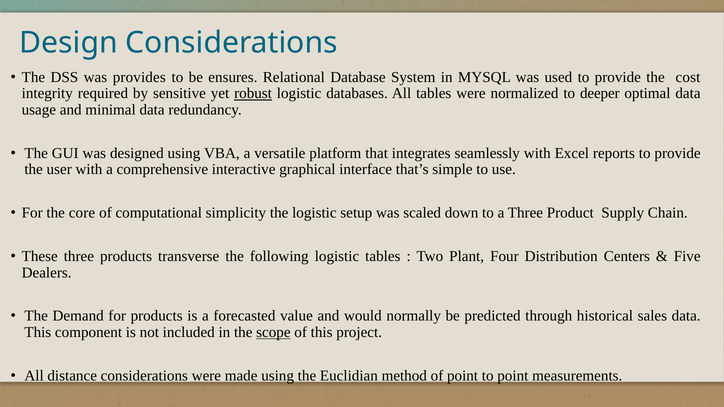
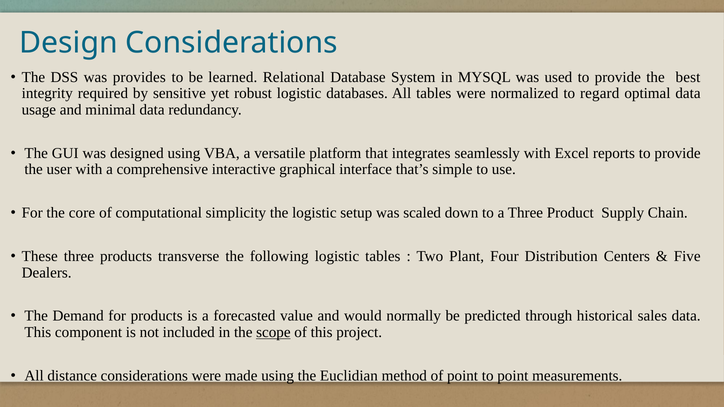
ensures: ensures -> learned (233, 77)
cost: cost -> best (688, 77)
robust underline: present -> none (253, 94)
deeper: deeper -> regard (600, 94)
